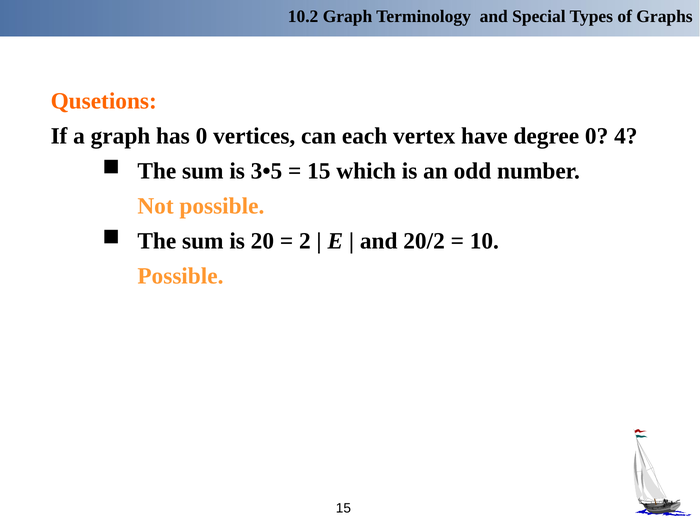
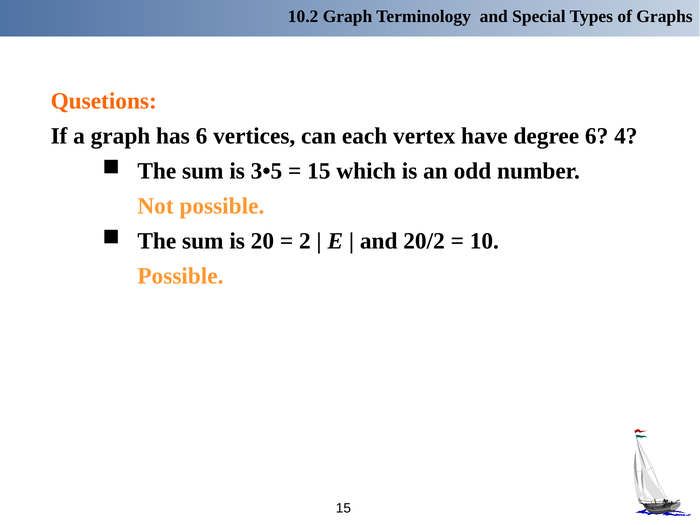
has 0: 0 -> 6 (201, 136)
degree 0: 0 -> 6 (597, 136)
